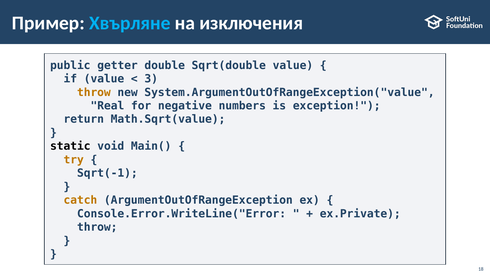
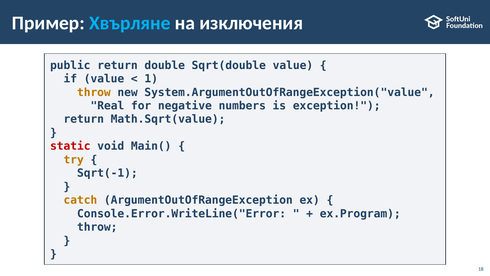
public getter: getter -> return (118, 65)
3: 3 -> 1 (151, 79)
static colour: black -> red (70, 146)
ex.Private: ex.Private -> ex.Program (360, 213)
